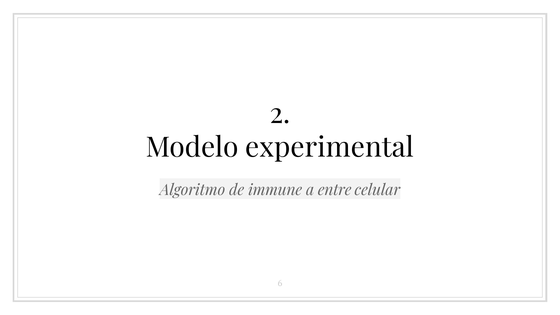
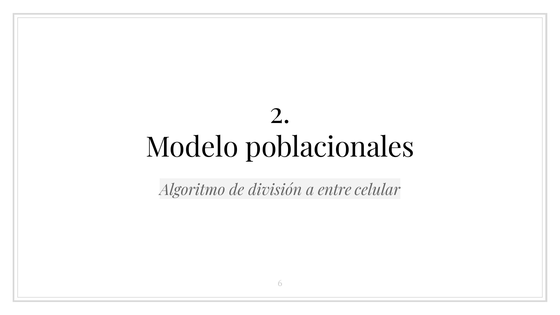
experimental: experimental -> poblacionales (330, 148)
immune: immune -> división (275, 190)
